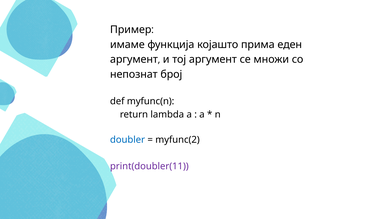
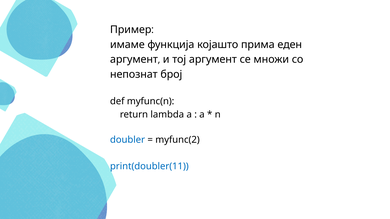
print(doubler(11 colour: purple -> blue (149, 167)
